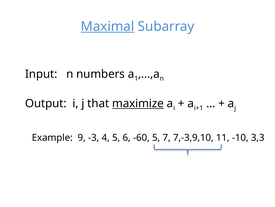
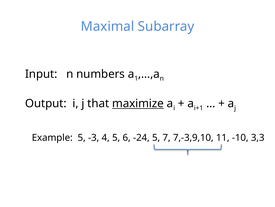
Maximal underline: present -> none (108, 26)
Example 9: 9 -> 5 (82, 137)
-60: -60 -> -24 (141, 137)
